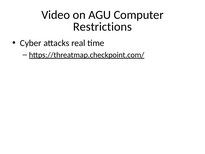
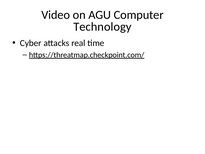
Restrictions: Restrictions -> Technology (102, 27)
